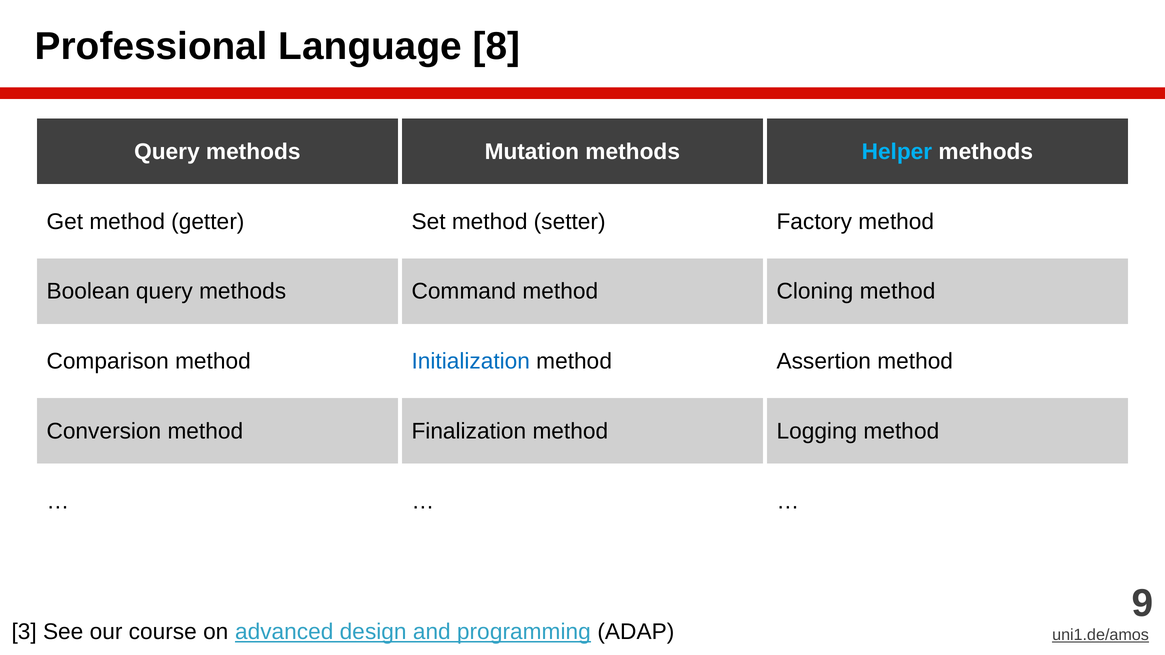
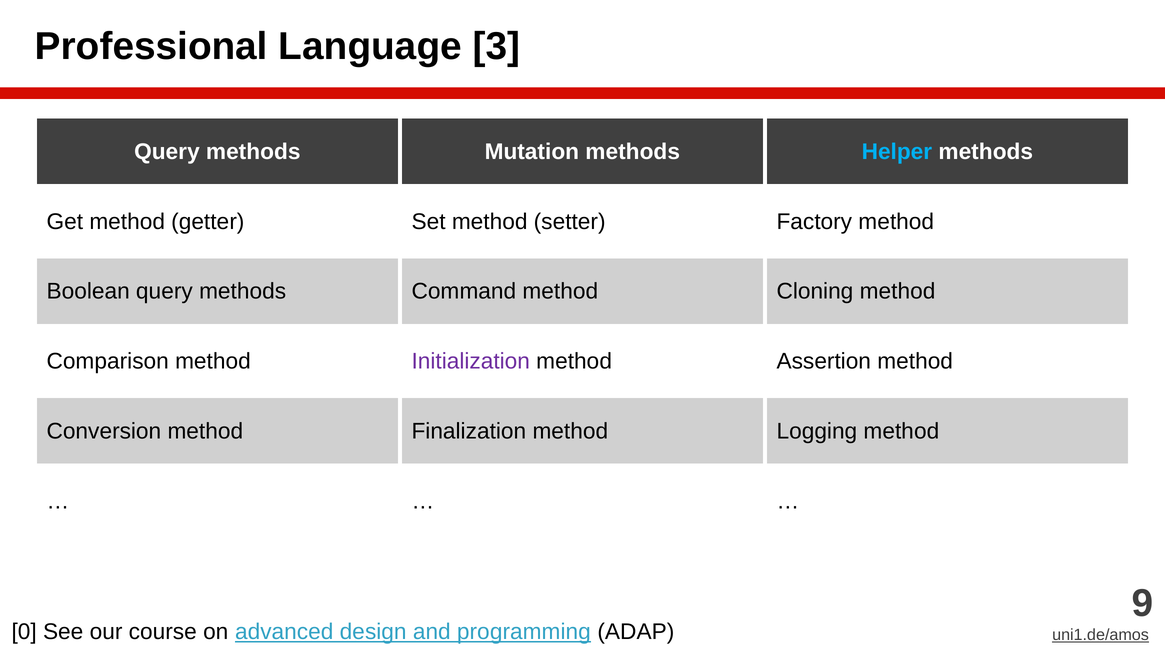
8: 8 -> 3 (496, 46)
Initialization colour: blue -> purple (471, 362)
3: 3 -> 0 (24, 632)
